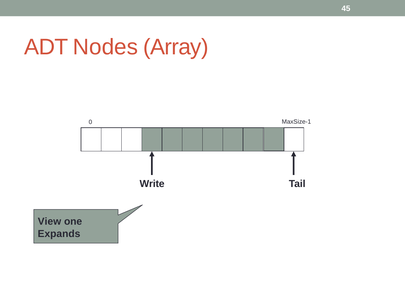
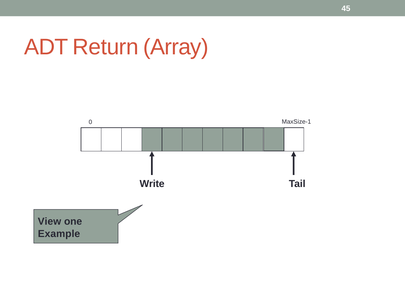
Nodes: Nodes -> Return (106, 47)
Expands: Expands -> Example (59, 234)
